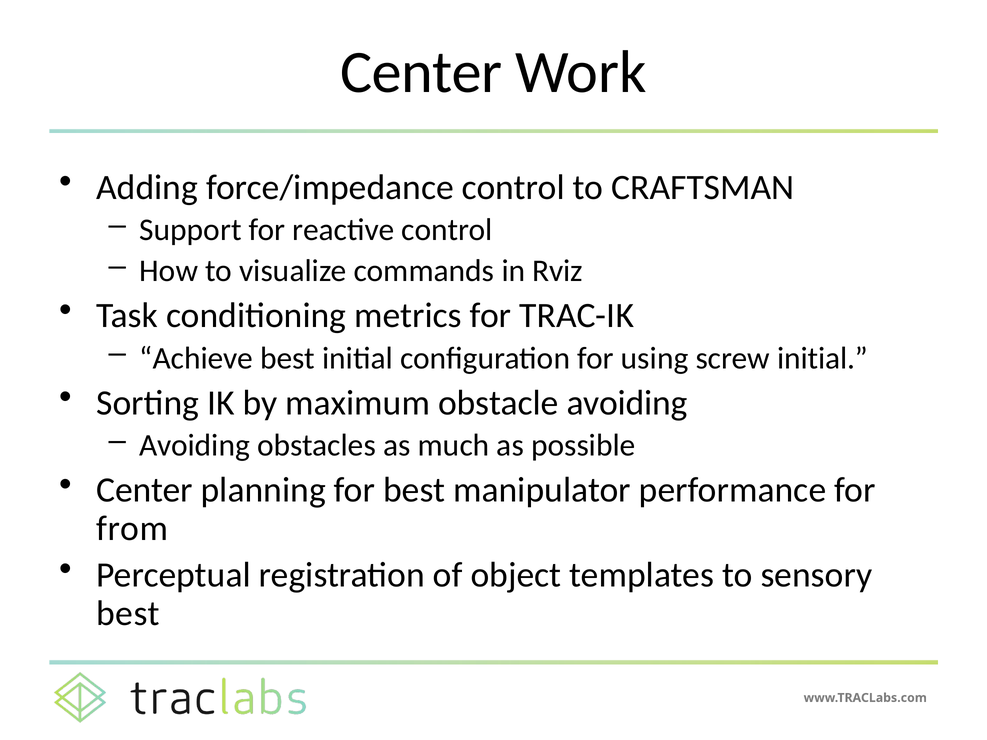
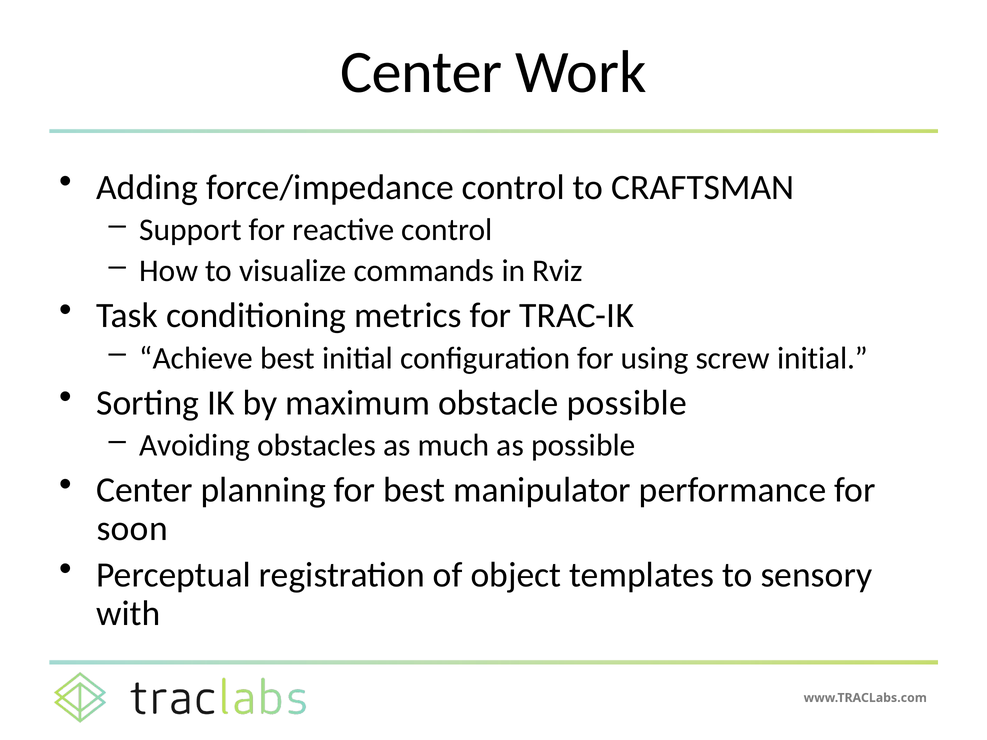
obstacle avoiding: avoiding -> possible (627, 403)
from: from -> soon (132, 529)
best: best -> with (128, 614)
